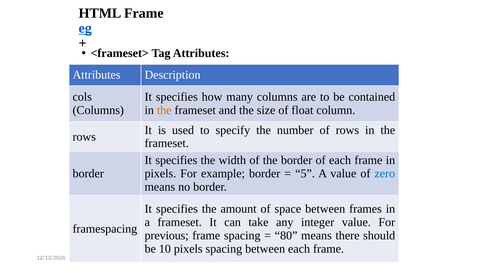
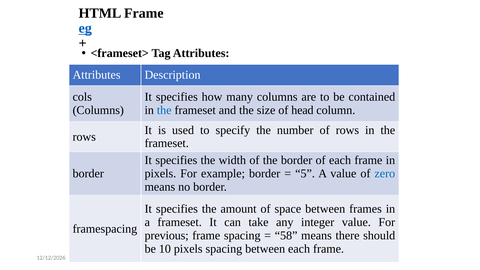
the colour: orange -> blue (164, 110)
float: float -> head (302, 110)
80: 80 -> 58 (286, 235)
